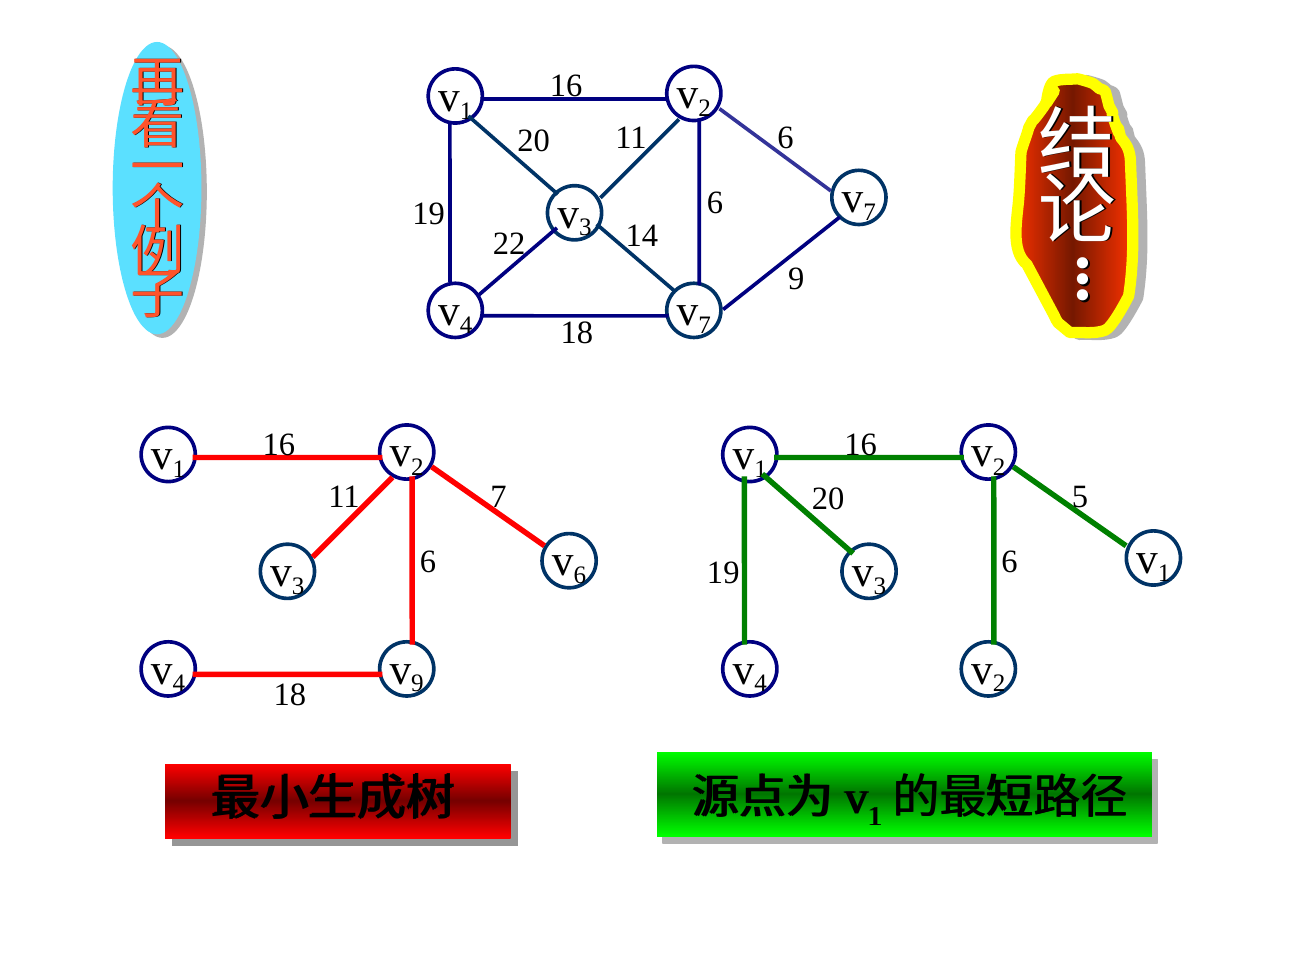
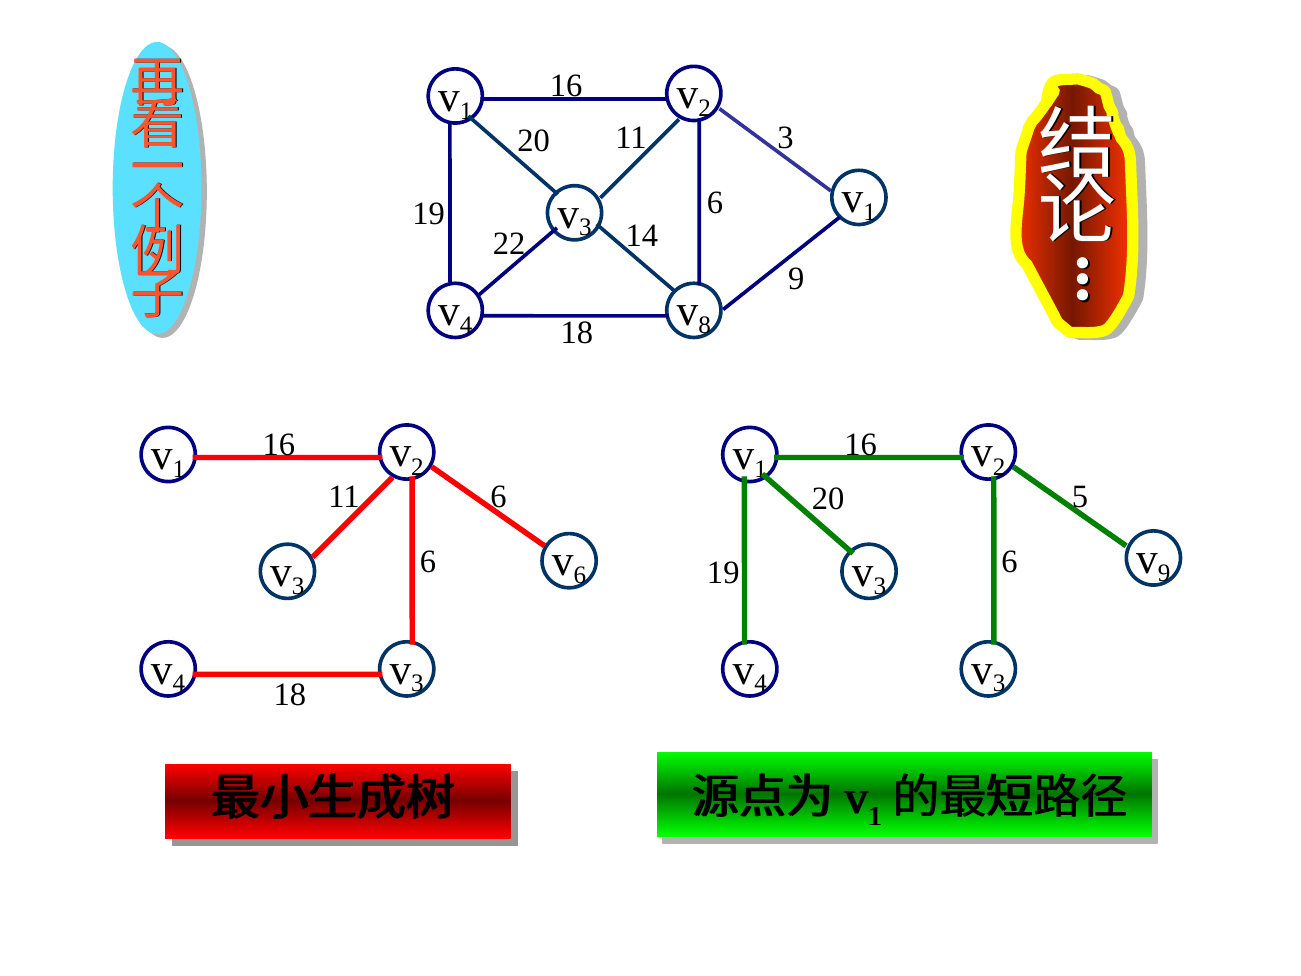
11 6: 6 -> 3 (786, 138)
7: 7 -> 1 (870, 212)
7: 7 -> 8 (705, 325)
11 7: 7 -> 6 (498, 496)
1: 1 -> 9 (1164, 573)
9: 9 -> 3 (417, 684)
2: 2 -> 3 (999, 684)
